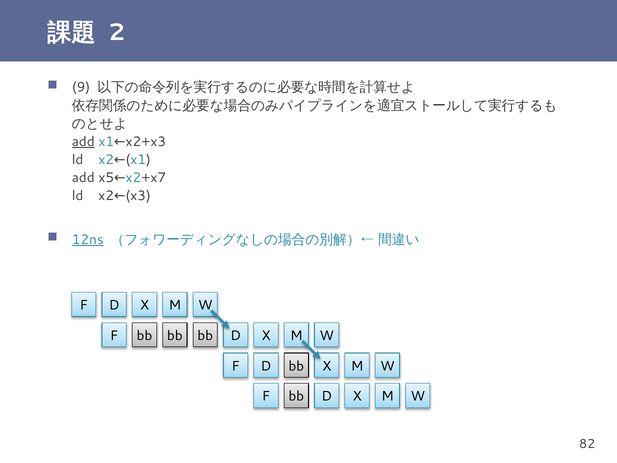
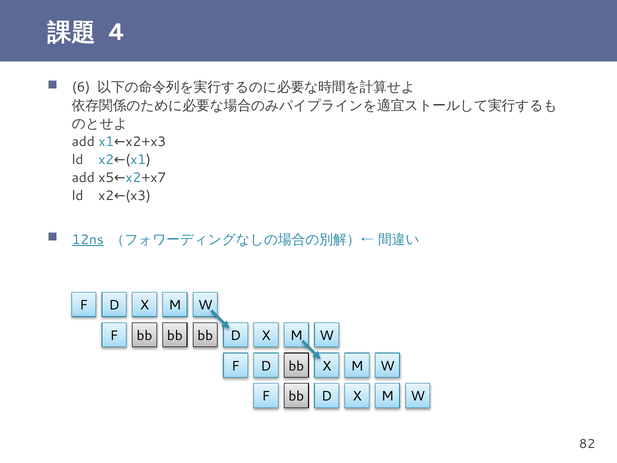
2: 2 -> 4 (117, 32)
9: 9 -> 6 (81, 87)
add underline: present -> none (83, 142)
